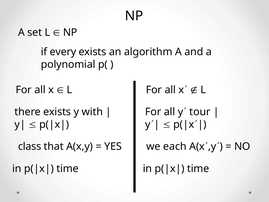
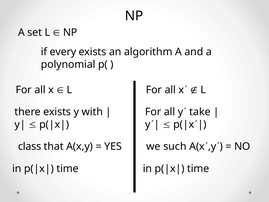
tour: tour -> take (200, 112)
each: each -> such (175, 146)
